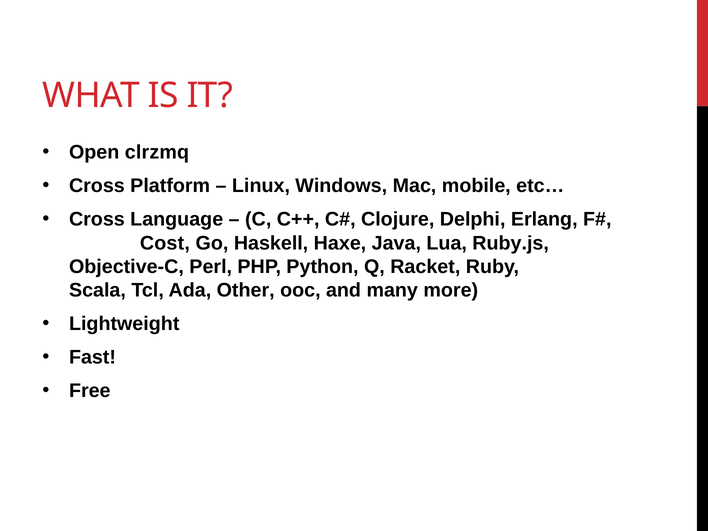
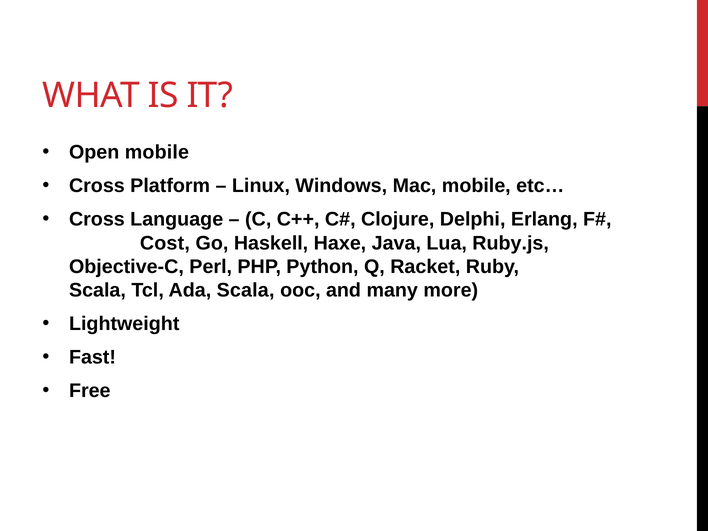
Open clrzmq: clrzmq -> mobile (157, 152)
Ada Other: Other -> Scala (246, 290)
